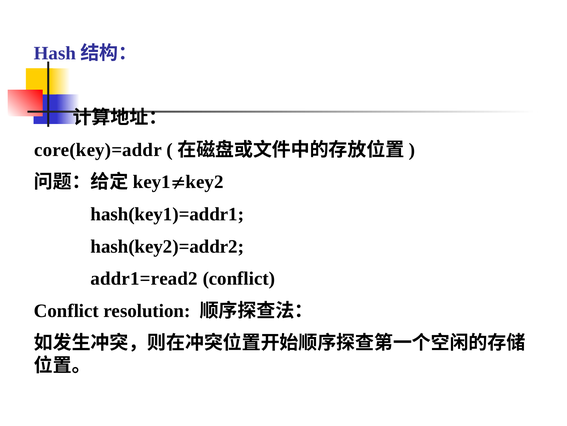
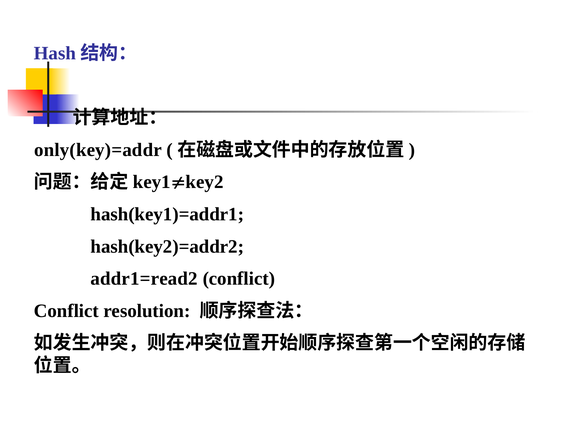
core(key)=addr: core(key)=addr -> only(key)=addr (98, 150)
